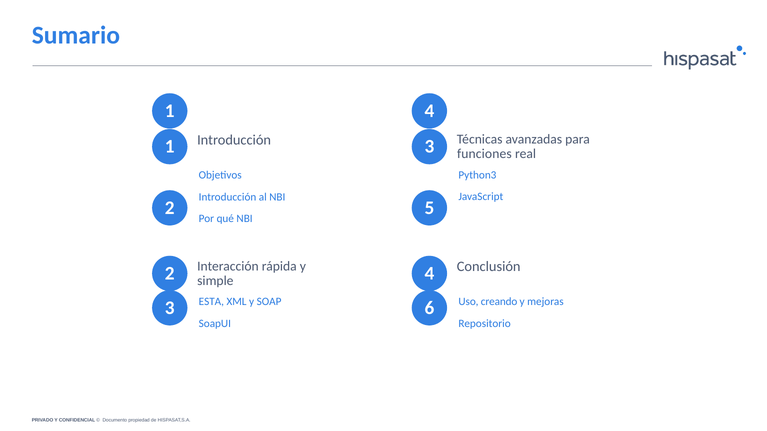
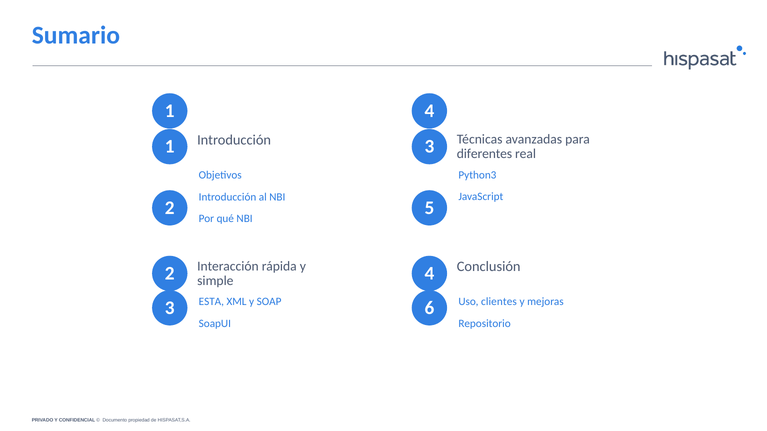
funciones: funciones -> diferentes (485, 154)
creando: creando -> clientes (499, 302)
